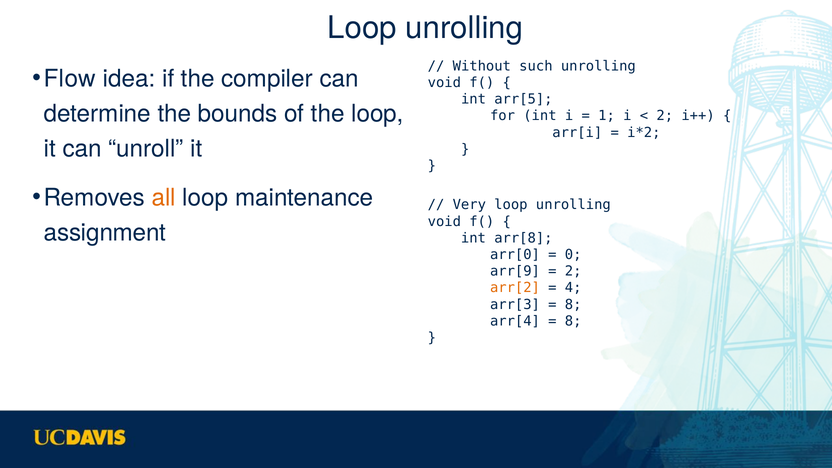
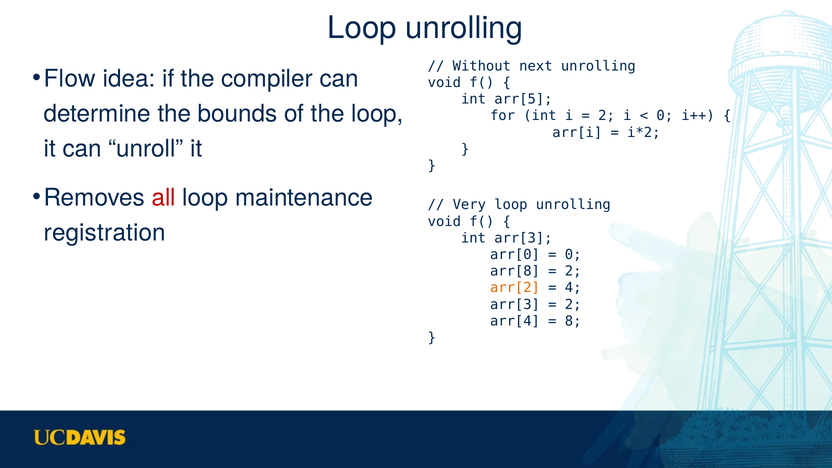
such: such -> next (536, 66)
1: 1 -> 2 (607, 116)
2: 2 -> 0 (665, 116)
all colour: orange -> red (164, 198)
assignment: assignment -> registration (105, 232)
int arr[8: arr[8 -> arr[3 (523, 238)
arr[9: arr[9 -> arr[8 (515, 271)
8: 8 -> 2 (573, 305)
